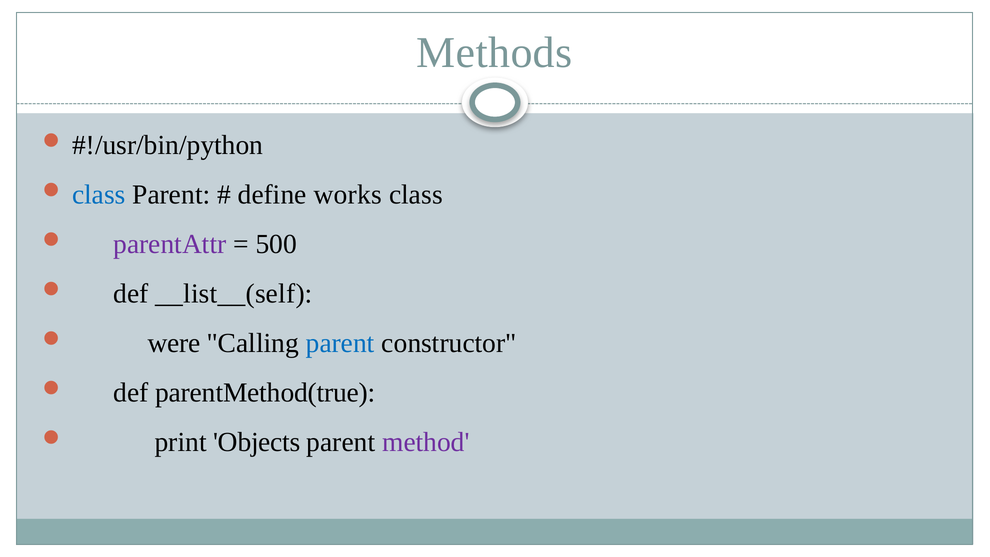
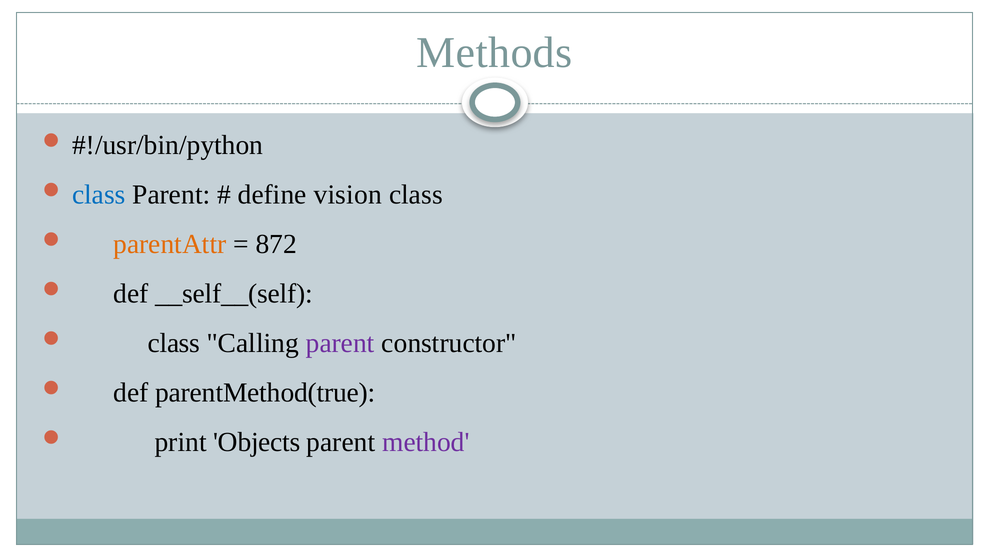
works: works -> vision (348, 194)
parentAttr colour: purple -> orange (170, 244)
500: 500 -> 872 (276, 244)
__list__(self: __list__(self -> __self__(self (234, 293)
were: were -> class (174, 343)
parent colour: blue -> purple (340, 343)
